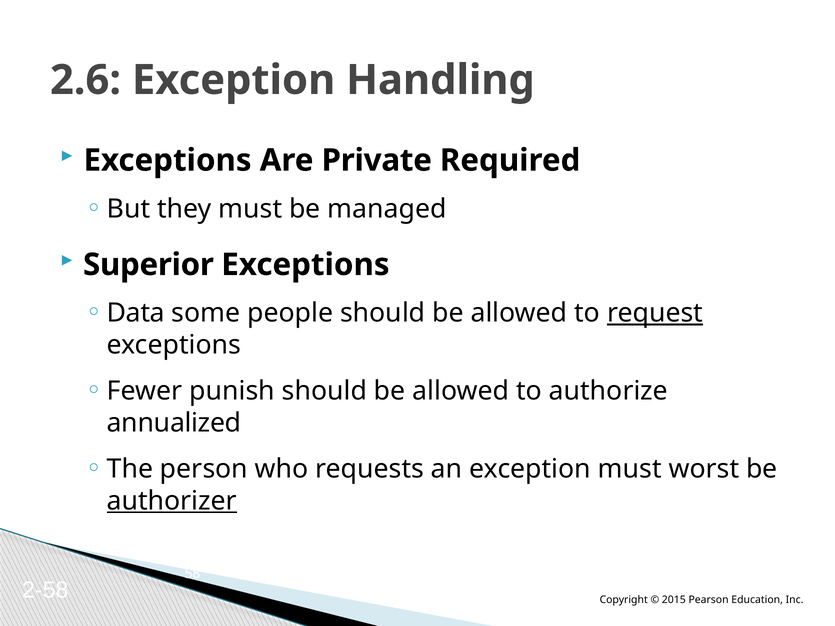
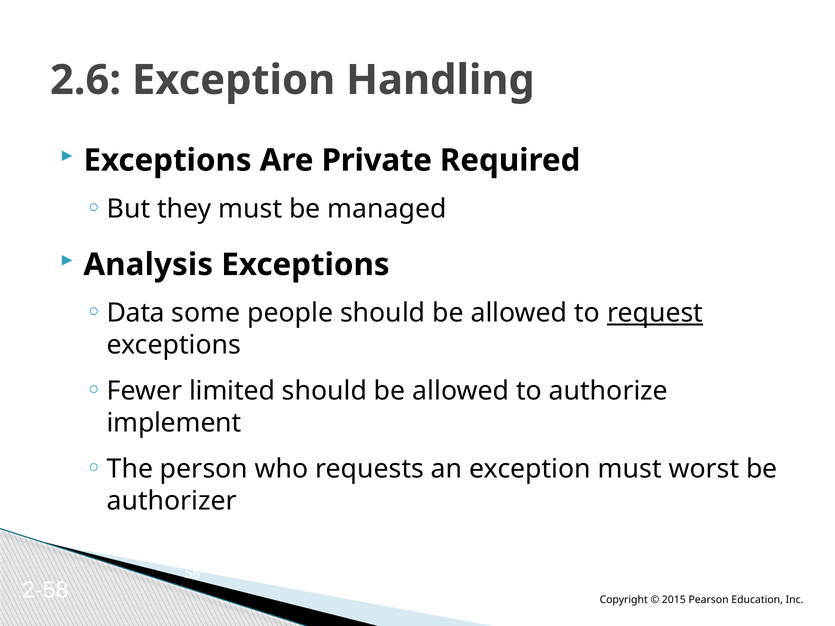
Superior: Superior -> Analysis (148, 265)
punish: punish -> limited (232, 391)
annualized: annualized -> implement (174, 423)
authorizer underline: present -> none (172, 501)
